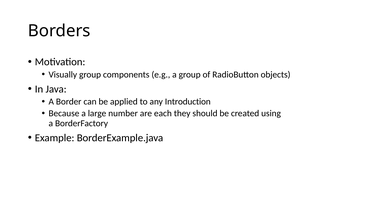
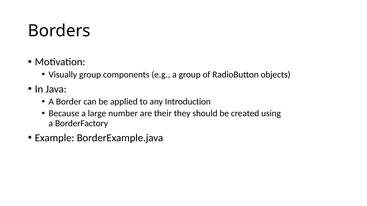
each: each -> their (163, 114)
